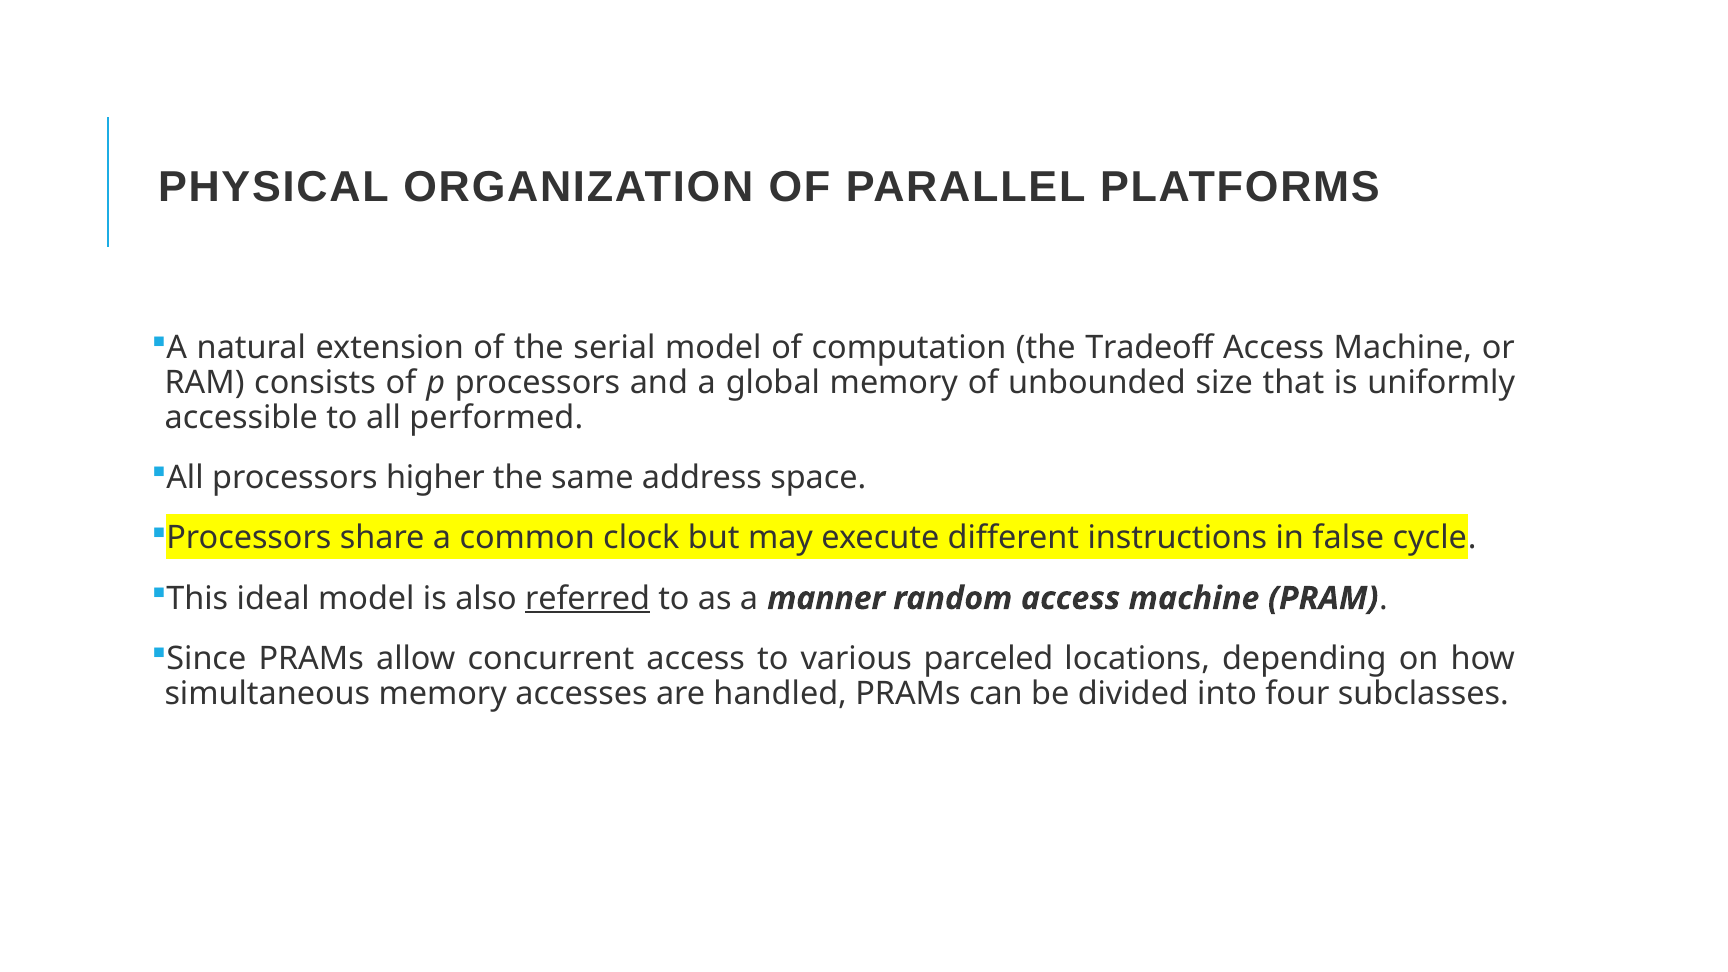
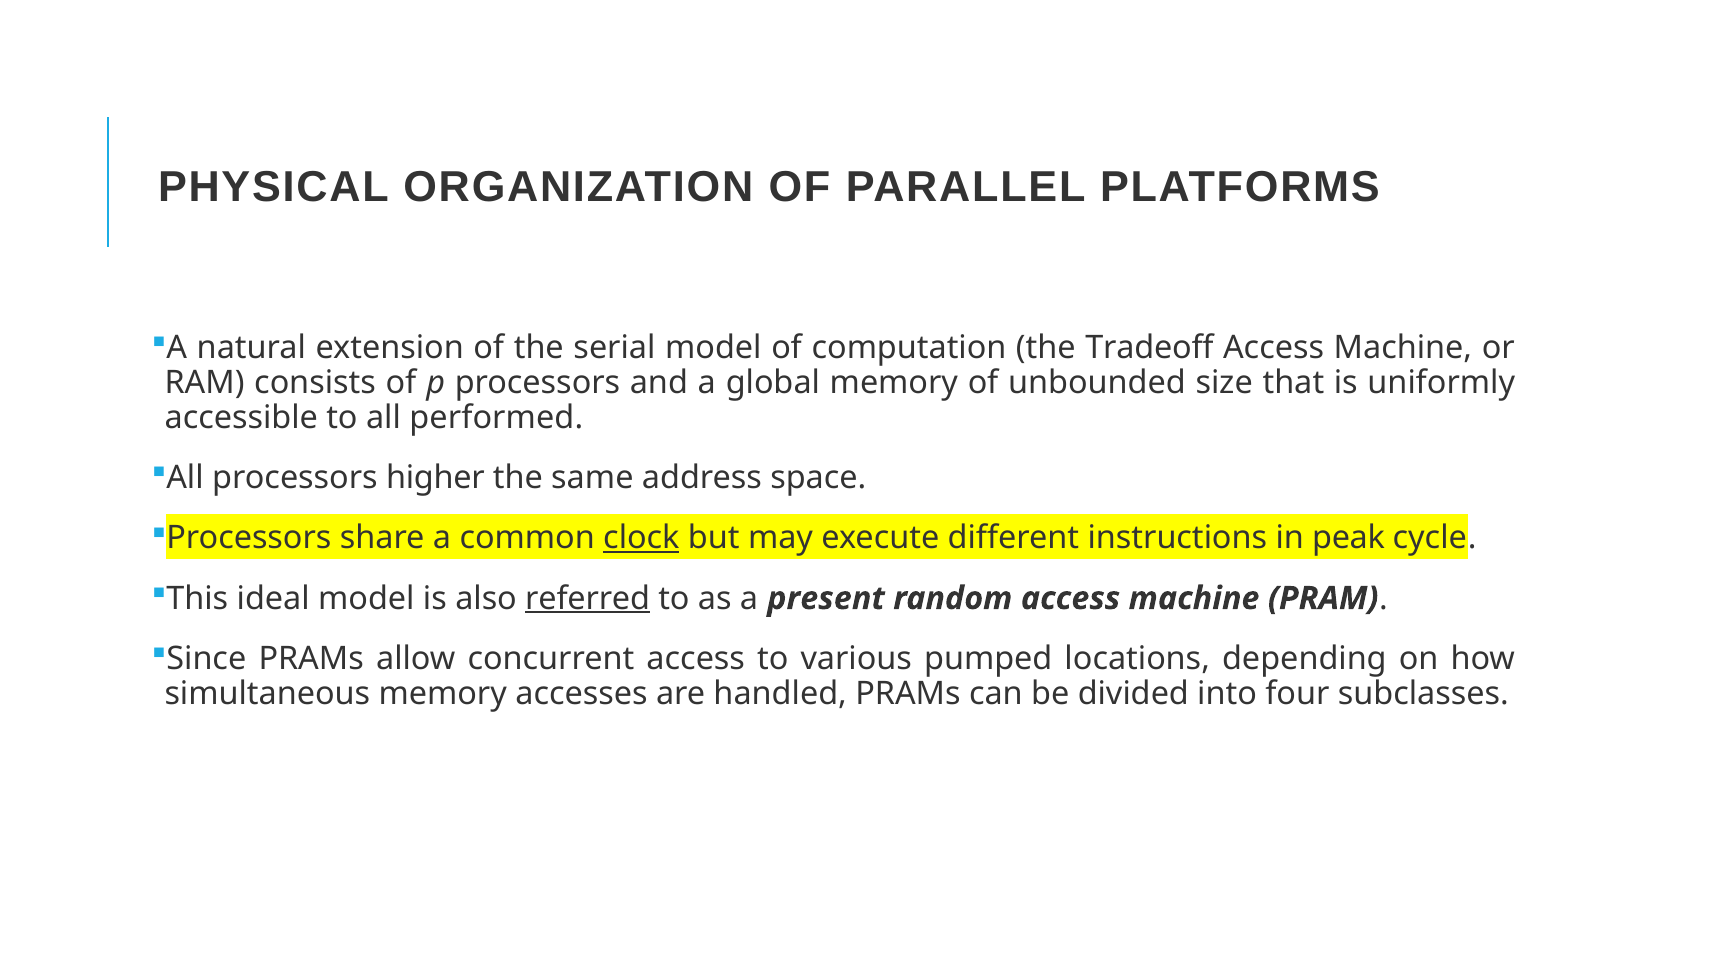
clock underline: none -> present (641, 538)
false: false -> peak (1349, 538)
manner: manner -> present (826, 598)
parceled: parceled -> pumped (988, 659)
